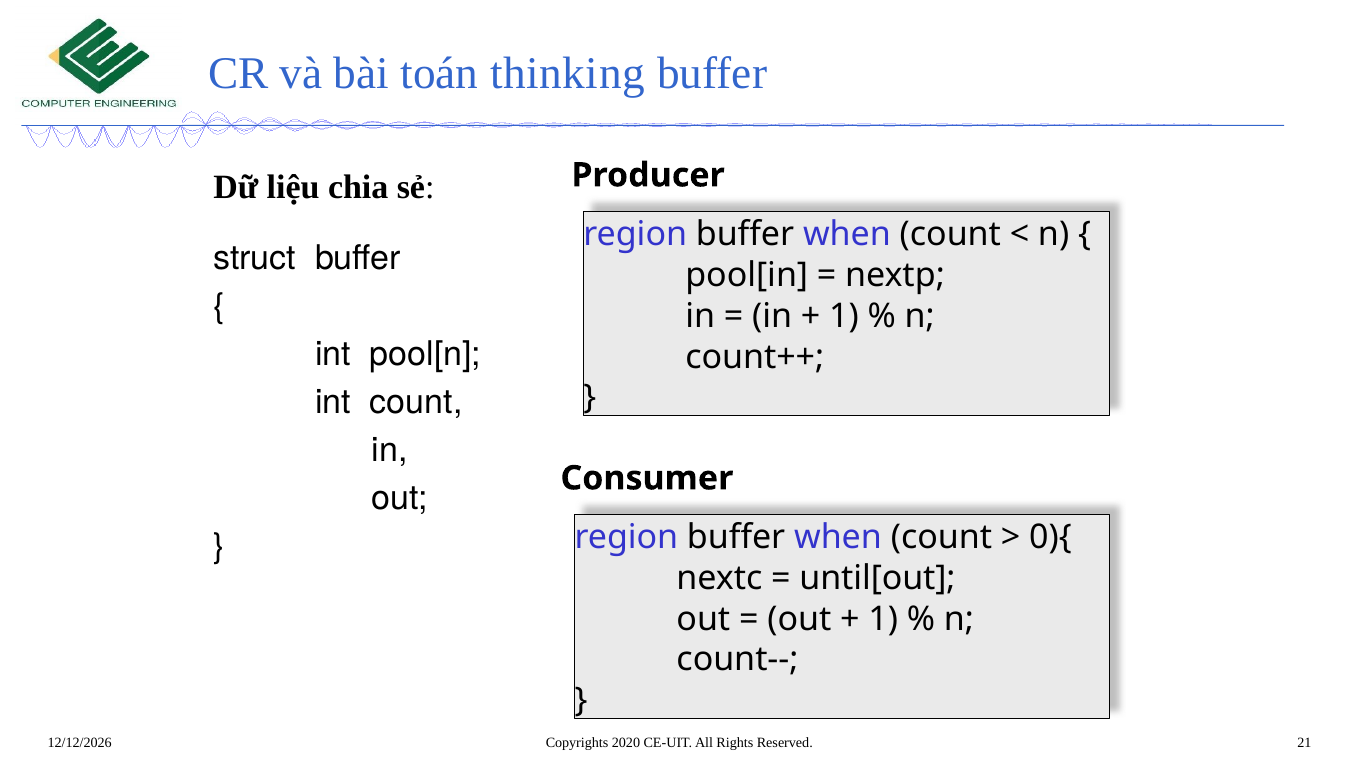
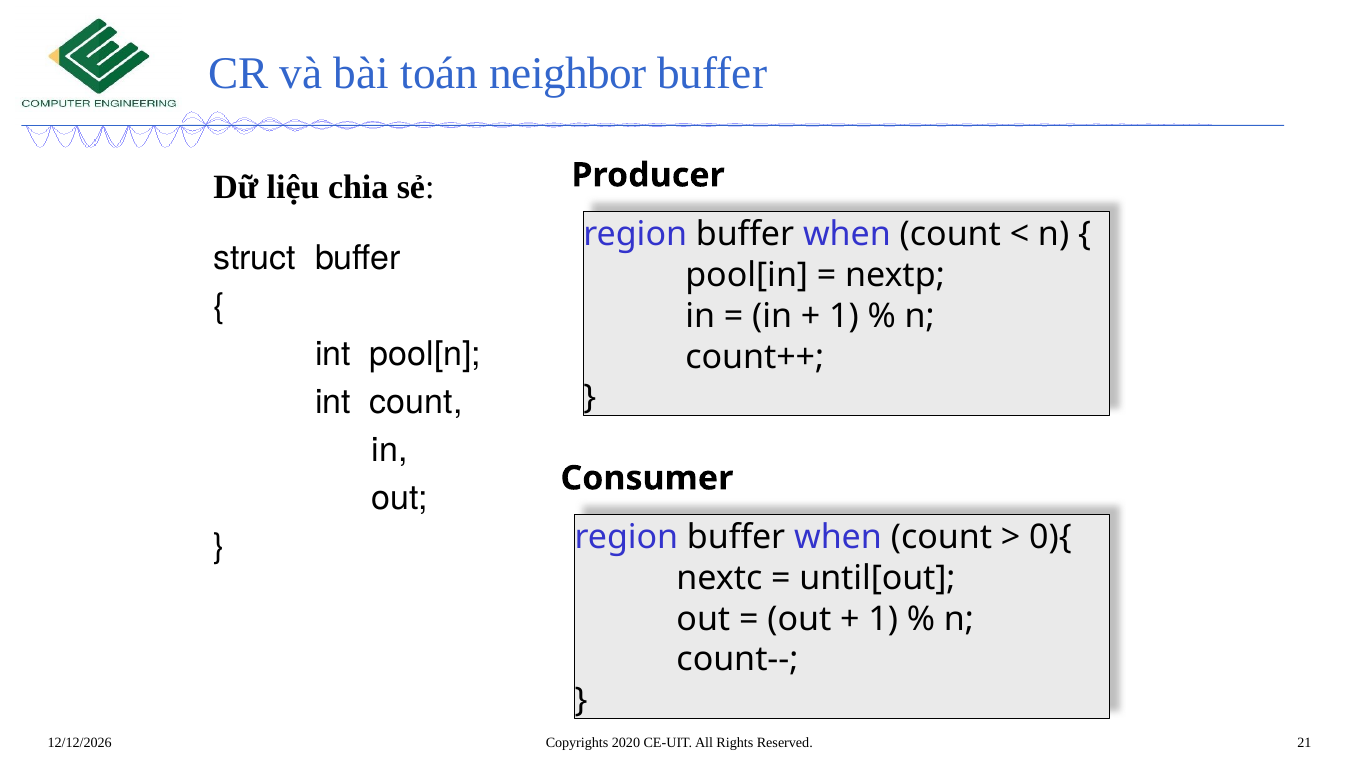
thinking: thinking -> neighbor (568, 74)
